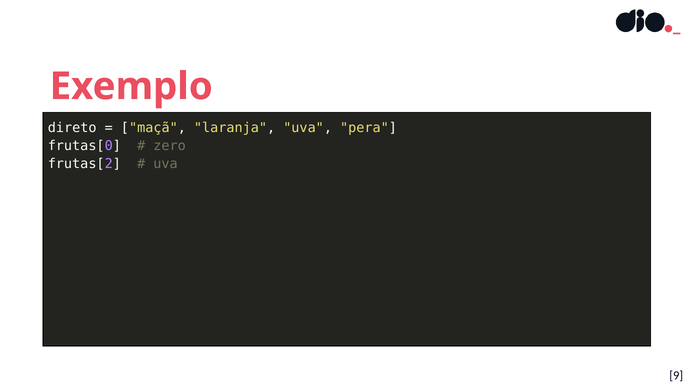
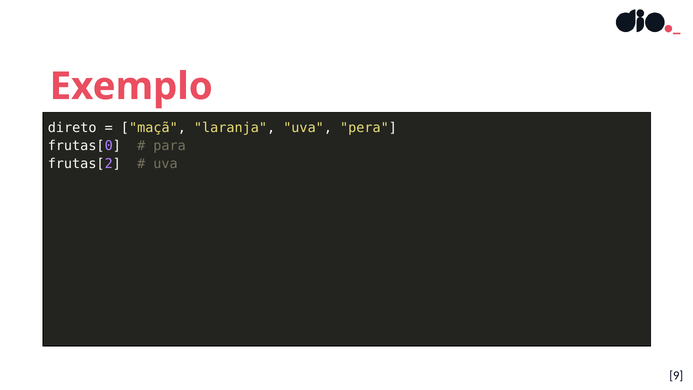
zero: zero -> para (170, 146)
